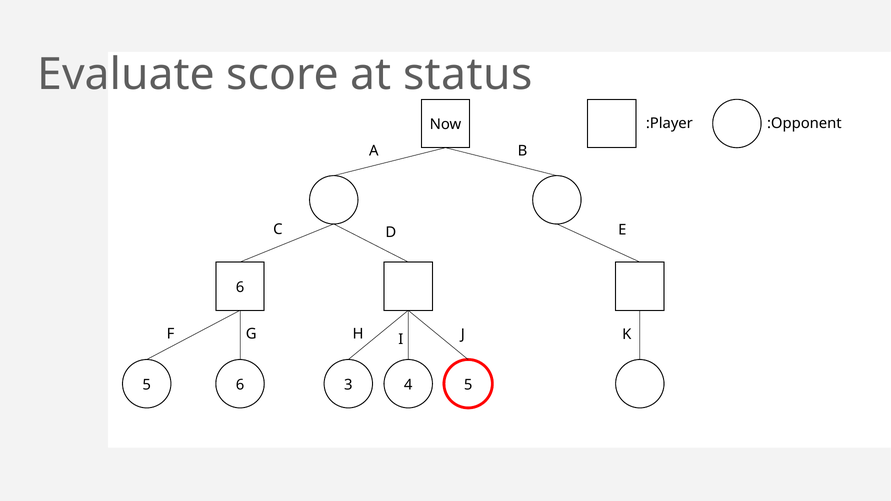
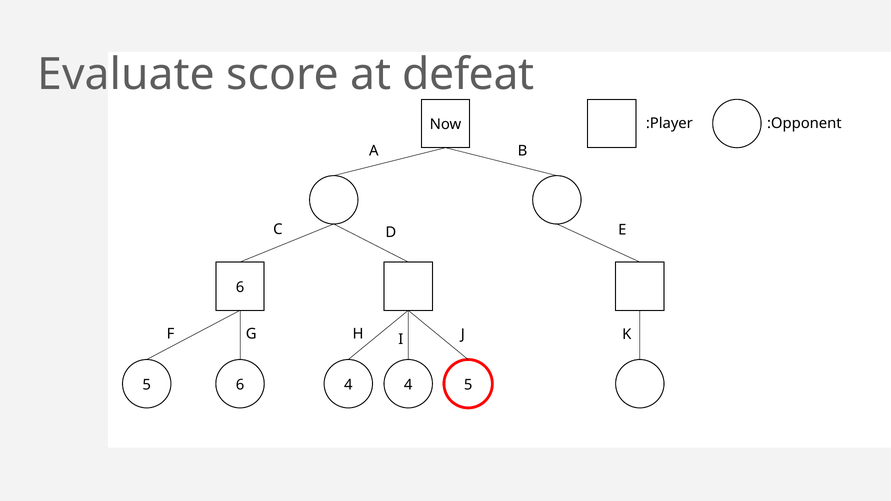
status: status -> defeat (468, 75)
5 3: 3 -> 4 (348, 385)
